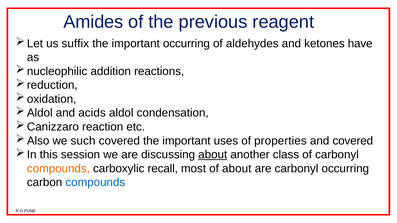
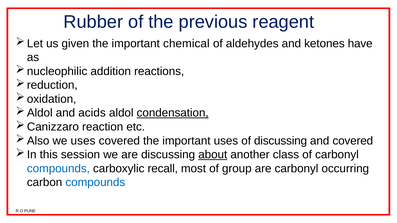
Amides: Amides -> Rubber (93, 22)
suffix: suffix -> given (75, 44)
important occurring: occurring -> chemical (186, 44)
condensation underline: none -> present (173, 113)
we such: such -> uses (83, 141)
of properties: properties -> discussing (281, 141)
compounds colour: orange -> blue (58, 169)
of about: about -> group (237, 169)
